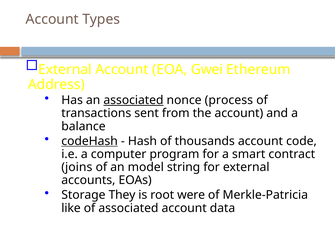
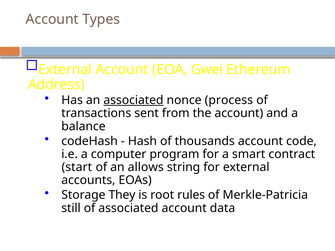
codeHash underline: present -> none (90, 141)
joins: joins -> start (77, 167)
model: model -> allows (146, 167)
were: were -> rules (191, 195)
like: like -> still (71, 208)
